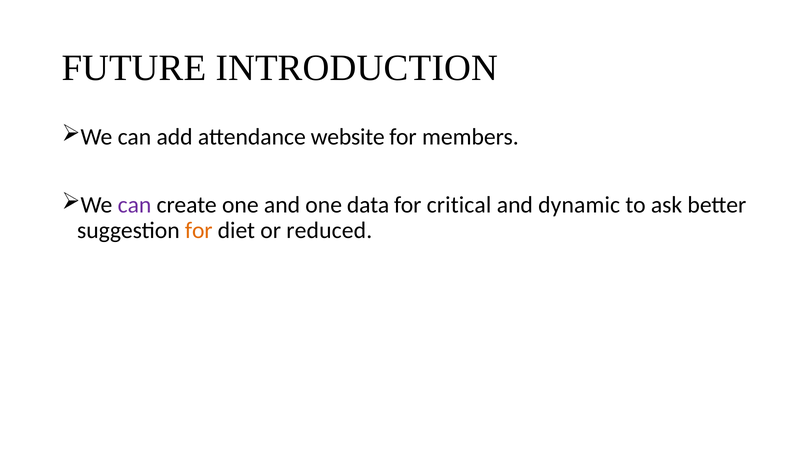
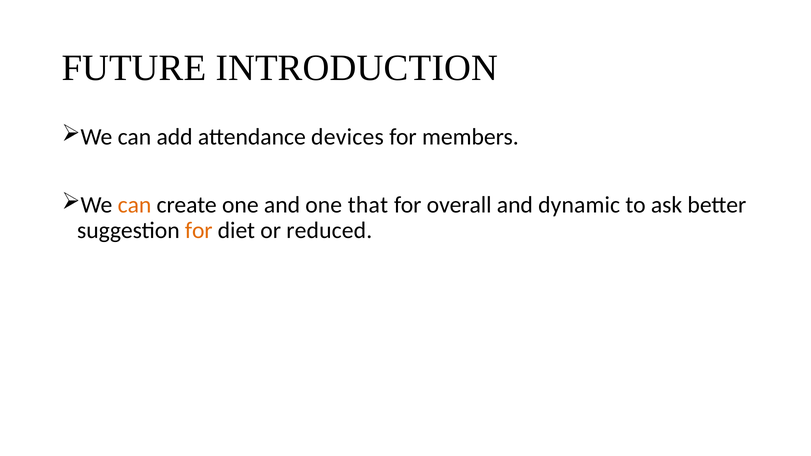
website: website -> devices (347, 137)
can colour: purple -> orange (135, 205)
data: data -> that (368, 205)
critical: critical -> overall (459, 205)
